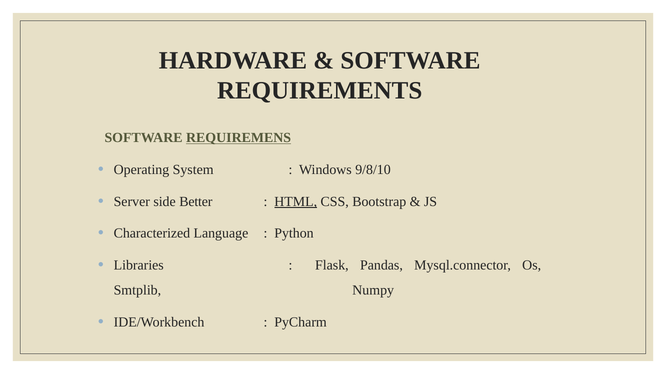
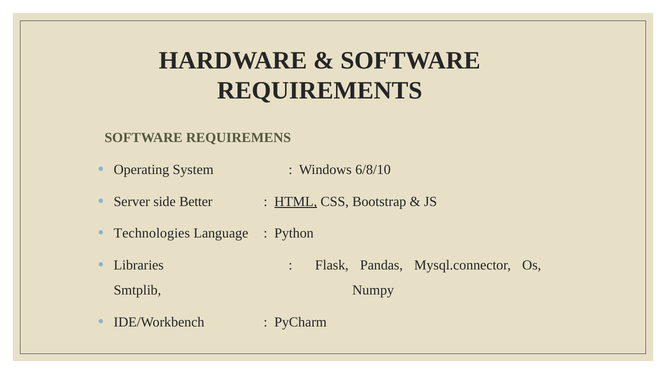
REQUIREMENS underline: present -> none (239, 138)
9/8/10: 9/8/10 -> 6/8/10 (373, 170)
Characterized: Characterized -> Technologies (152, 234)
